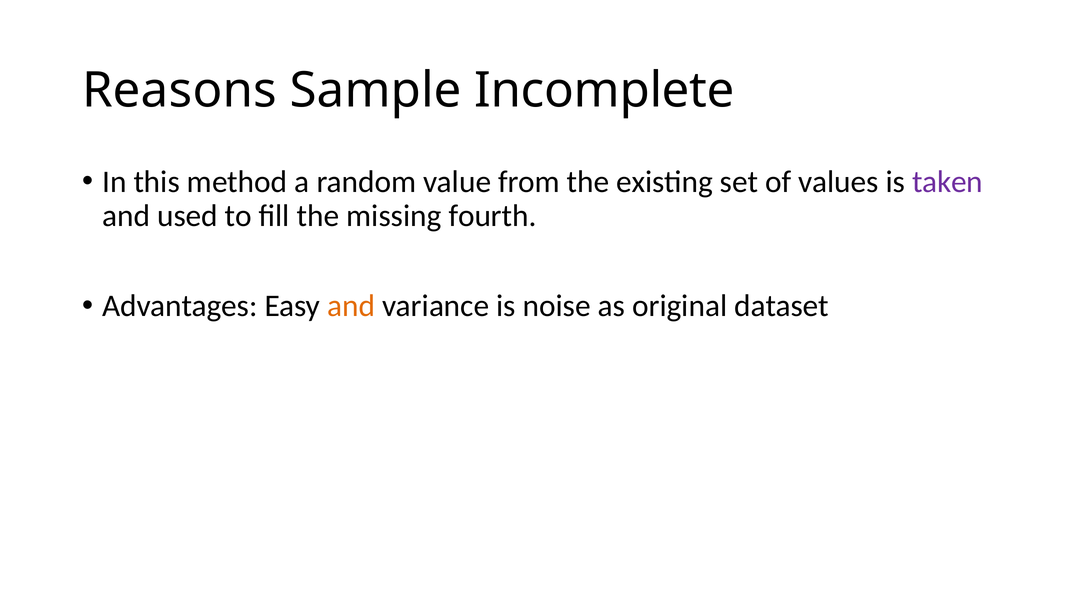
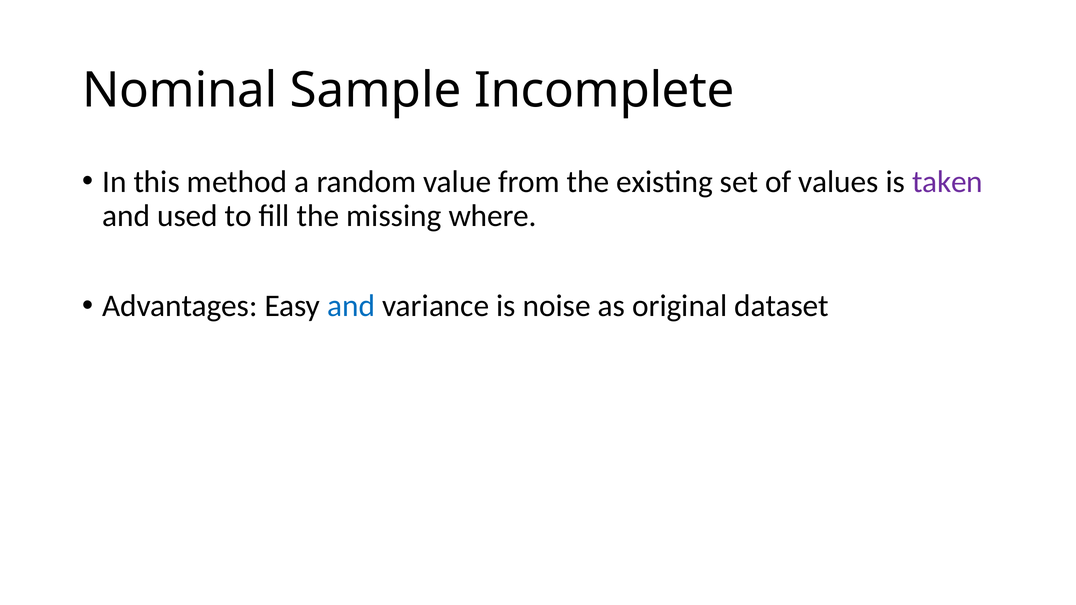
Reasons: Reasons -> Nominal (180, 90)
fourth: fourth -> where (493, 216)
and colour: orange -> blue (351, 306)
